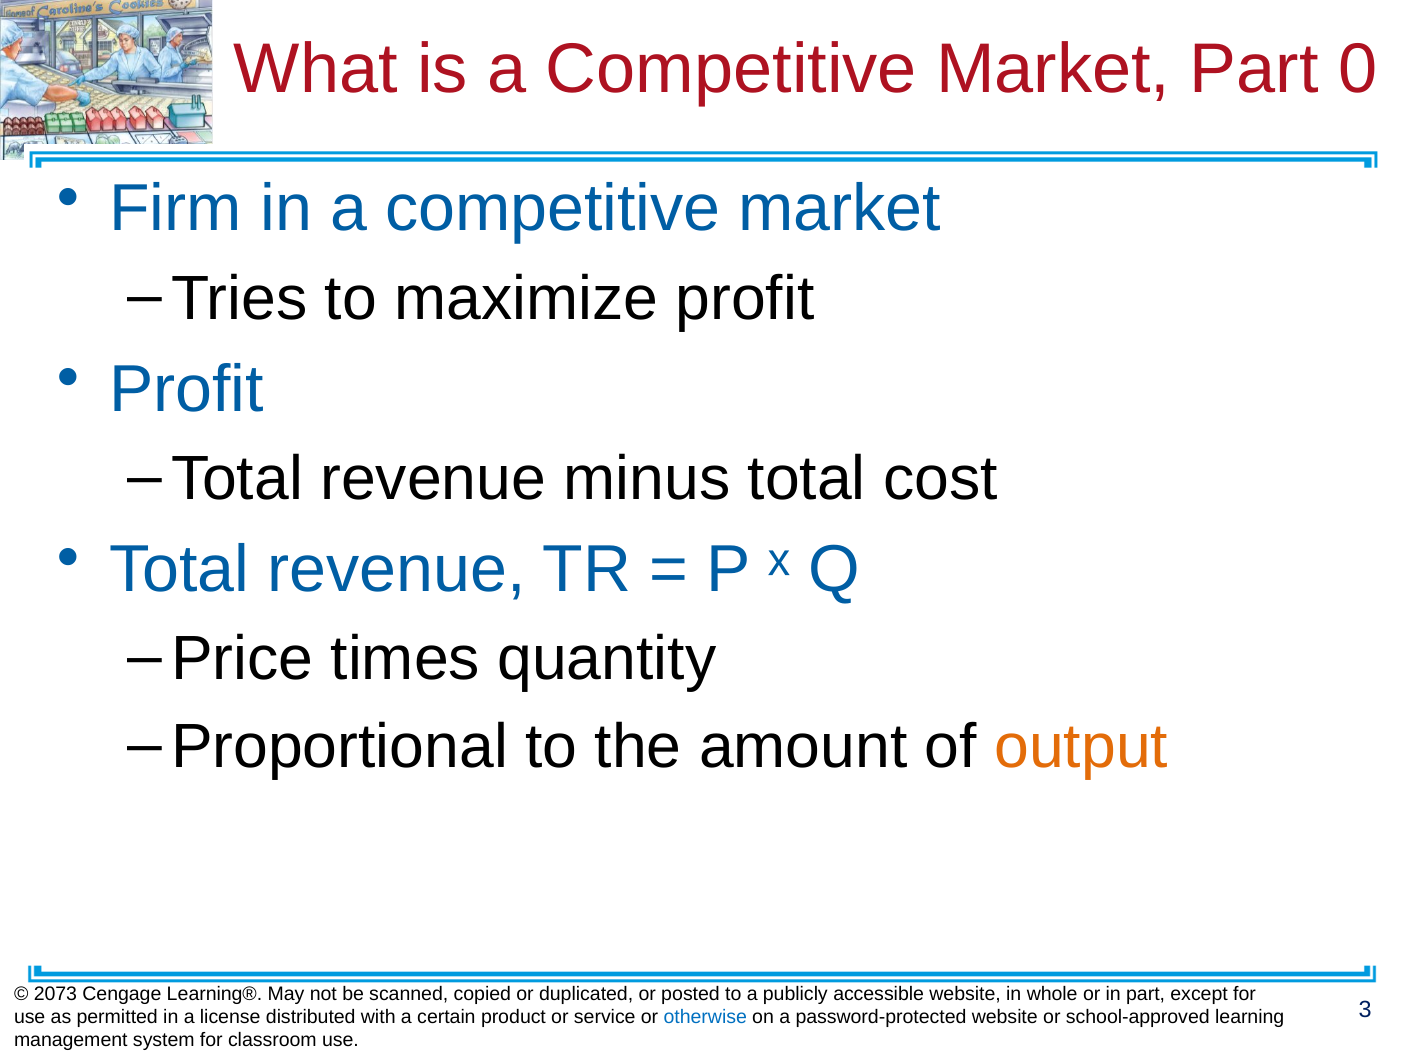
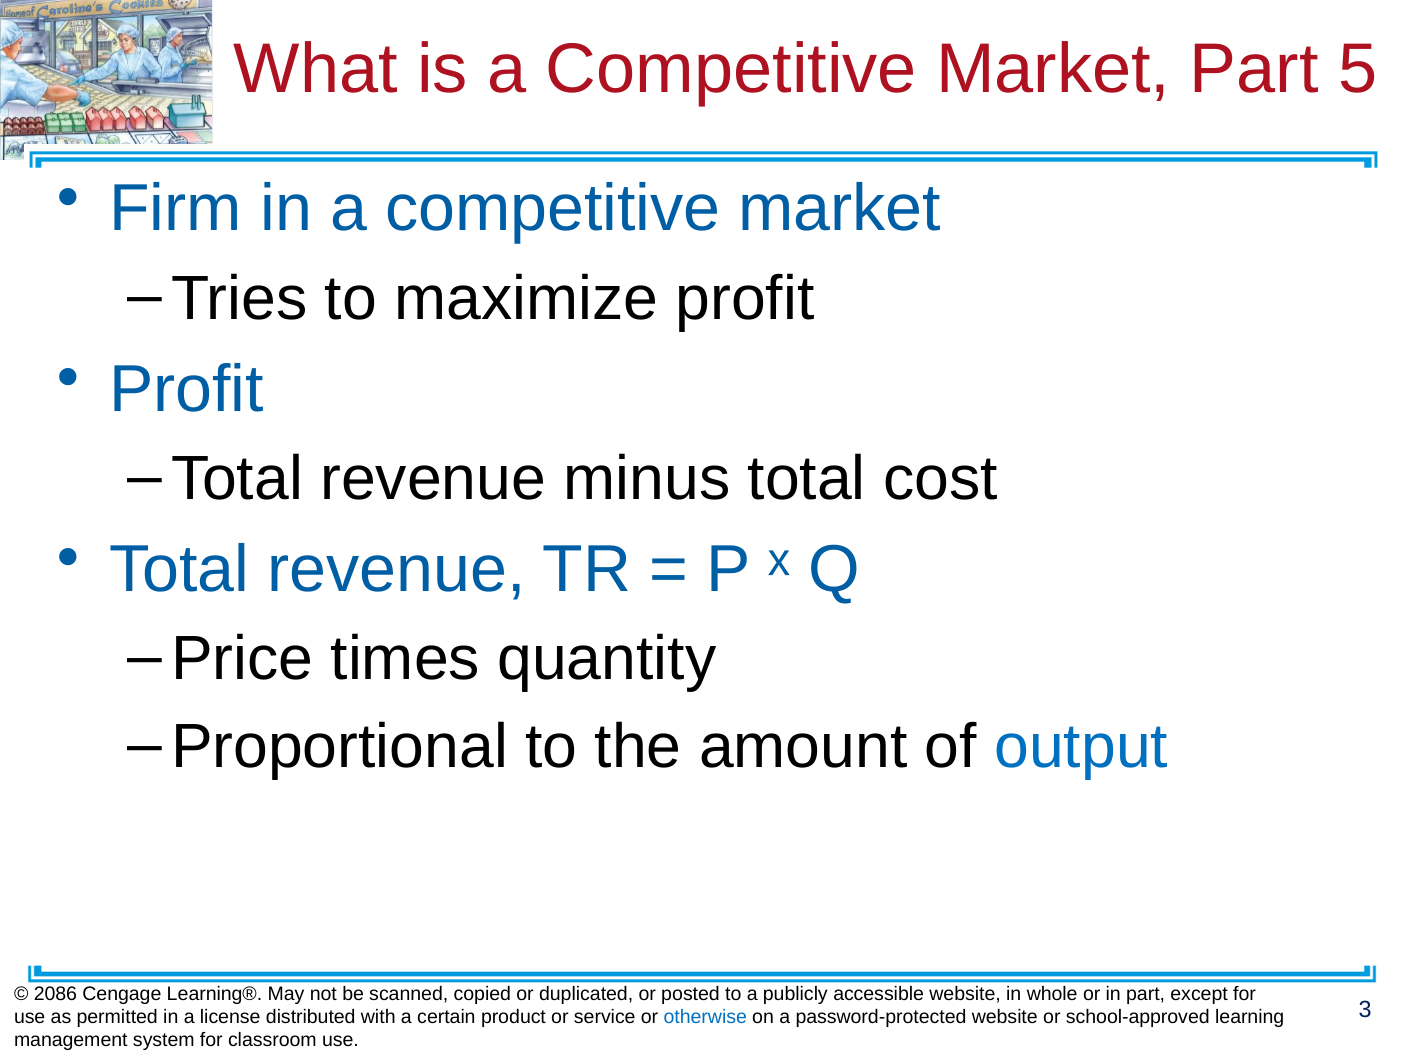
0: 0 -> 5 (1358, 70)
output colour: orange -> blue (1081, 747)
2073: 2073 -> 2086 (55, 994)
